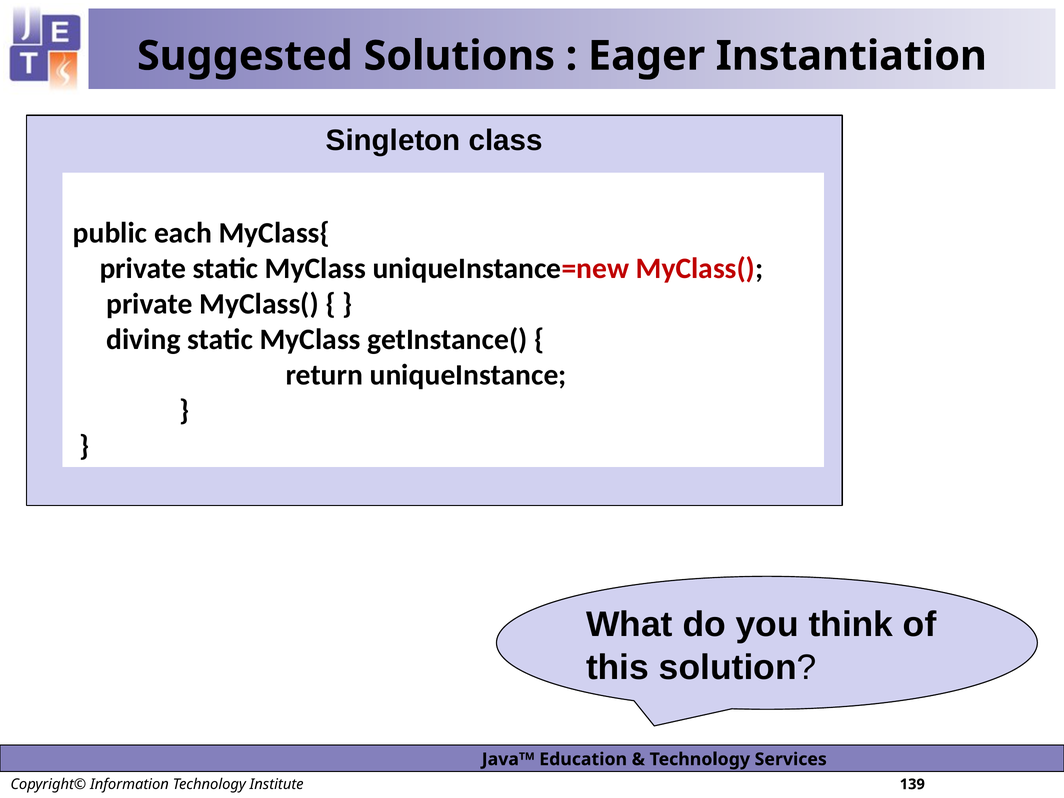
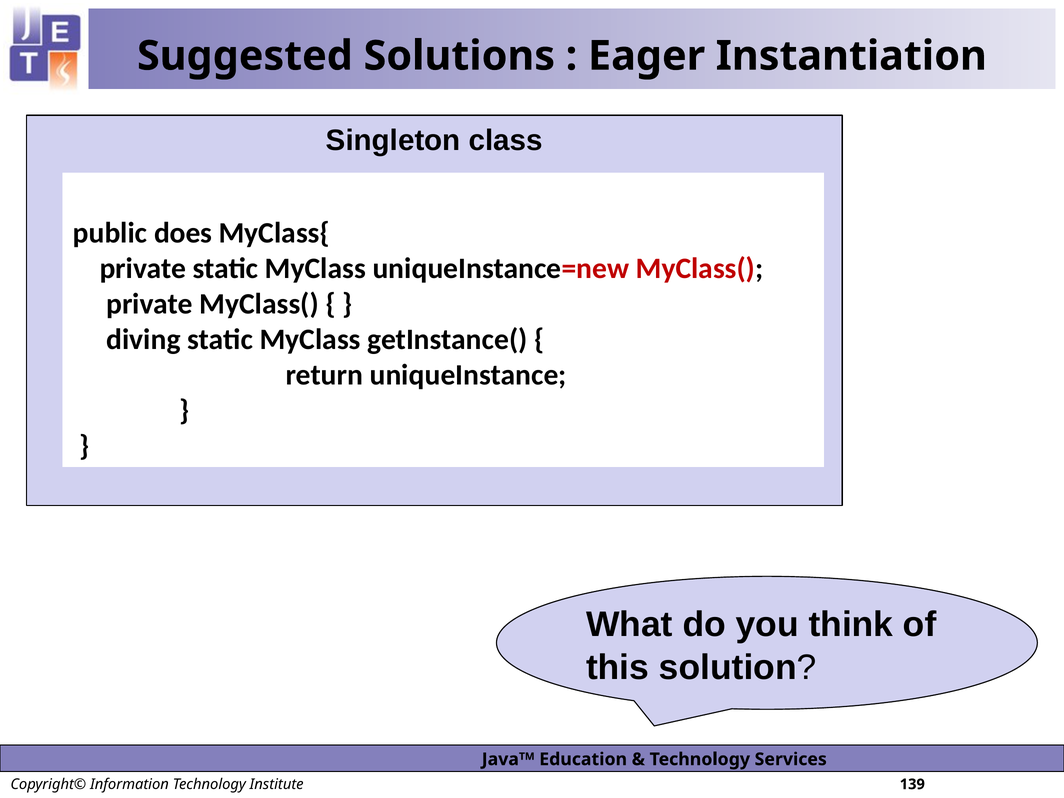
each: each -> does (183, 233)
